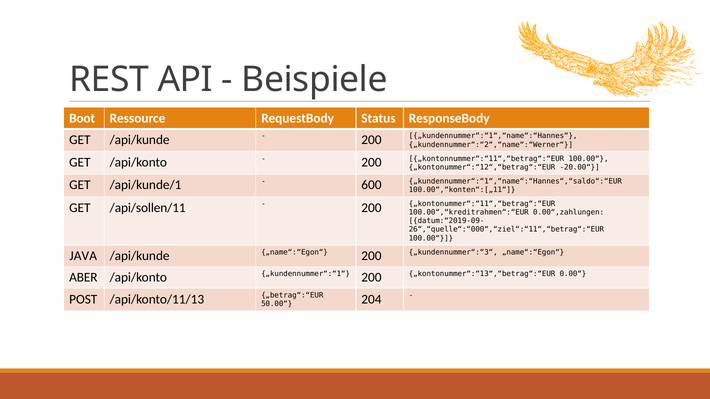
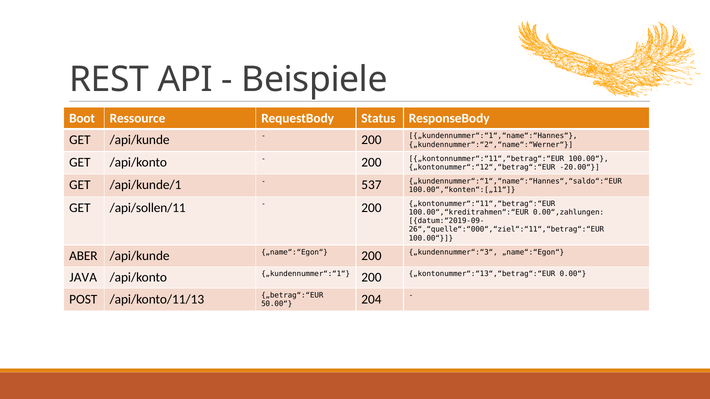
600: 600 -> 537 (371, 185)
JAVA: JAVA -> ABER (83, 256)
ABER: ABER -> JAVA (83, 278)
